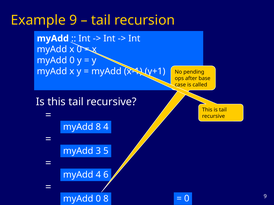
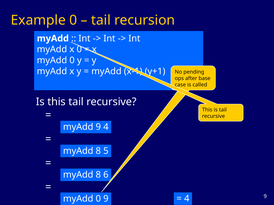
Example 9: 9 -> 0 (73, 20)
myAdd 8: 8 -> 9 (98, 127)
3: 3 -> 8 (98, 151)
4: 4 -> 8 (98, 175)
0: 0 -> 4 (187, 199)
0 8: 8 -> 9 (106, 199)
